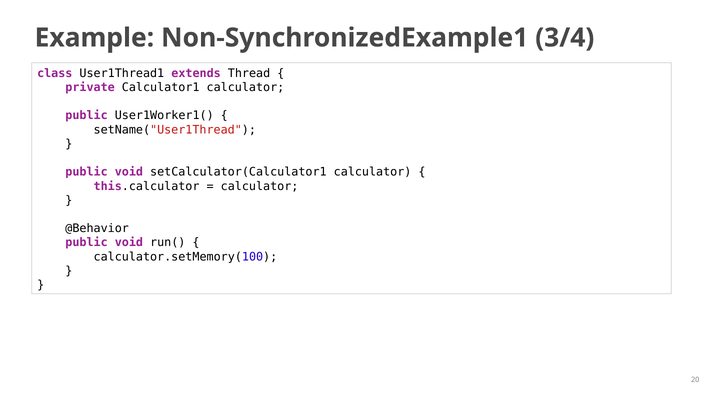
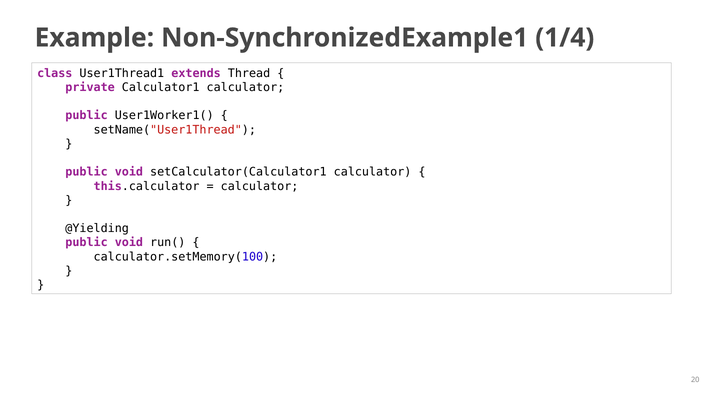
3/4: 3/4 -> 1/4 (565, 38)
@Behavior: @Behavior -> @Yielding (97, 229)
